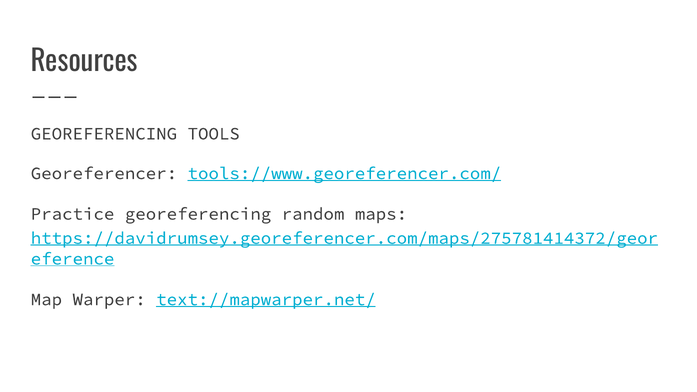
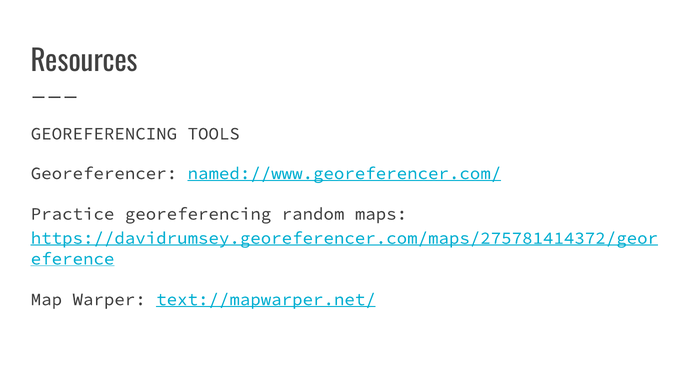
tools://www.georeferencer.com/: tools://www.georeferencer.com/ -> named://www.georeferencer.com/ (344, 173)
